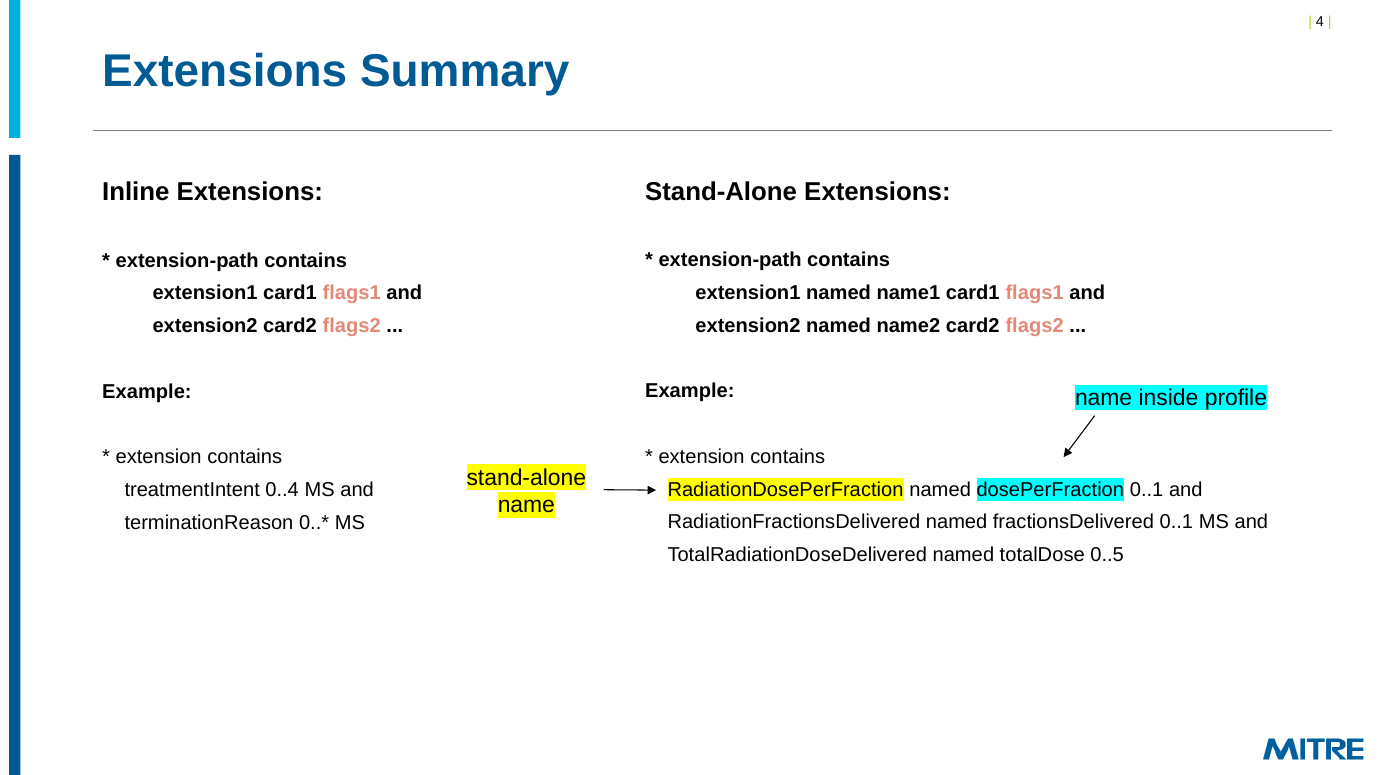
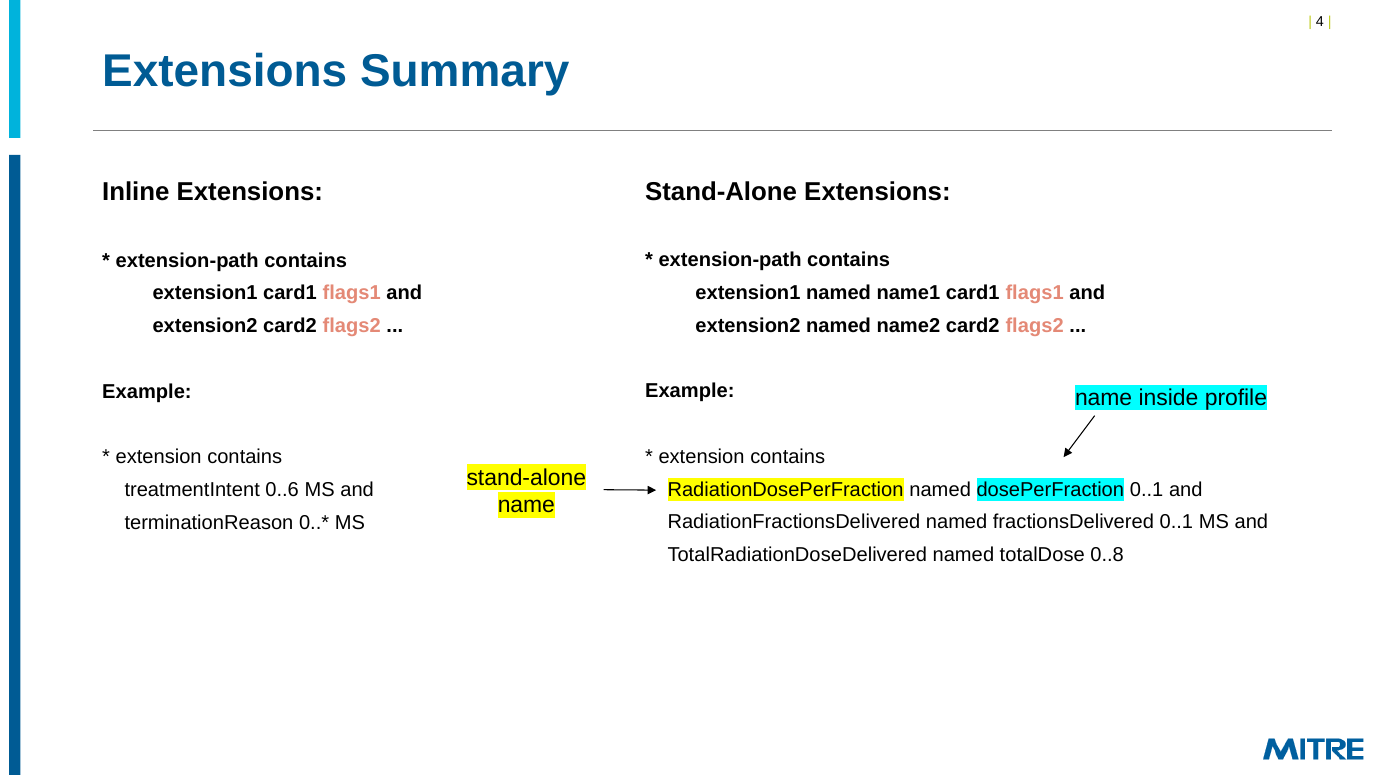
0..4: 0..4 -> 0..6 (282, 490)
0..5: 0..5 -> 0..8 (1107, 555)
